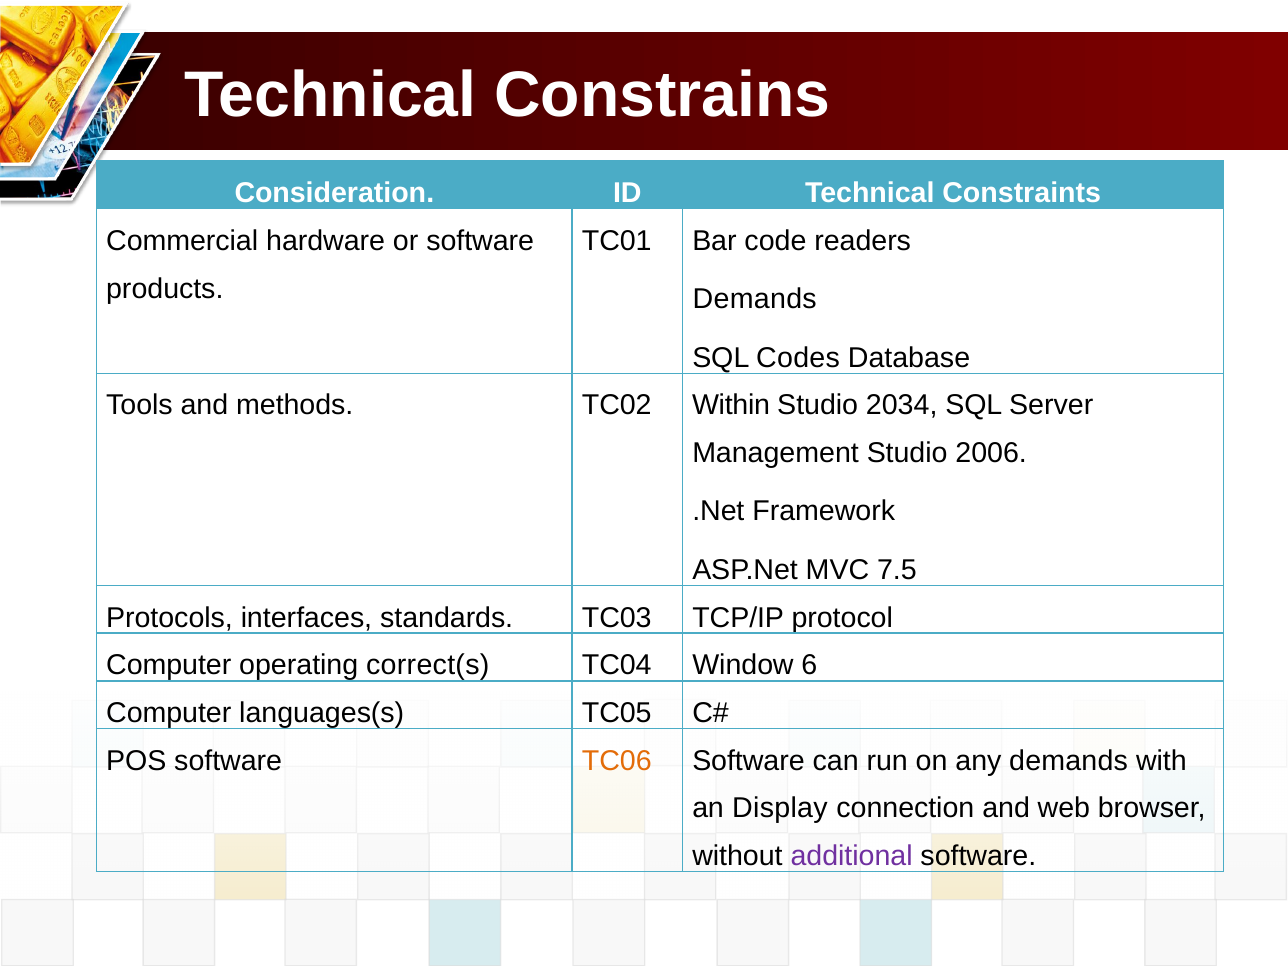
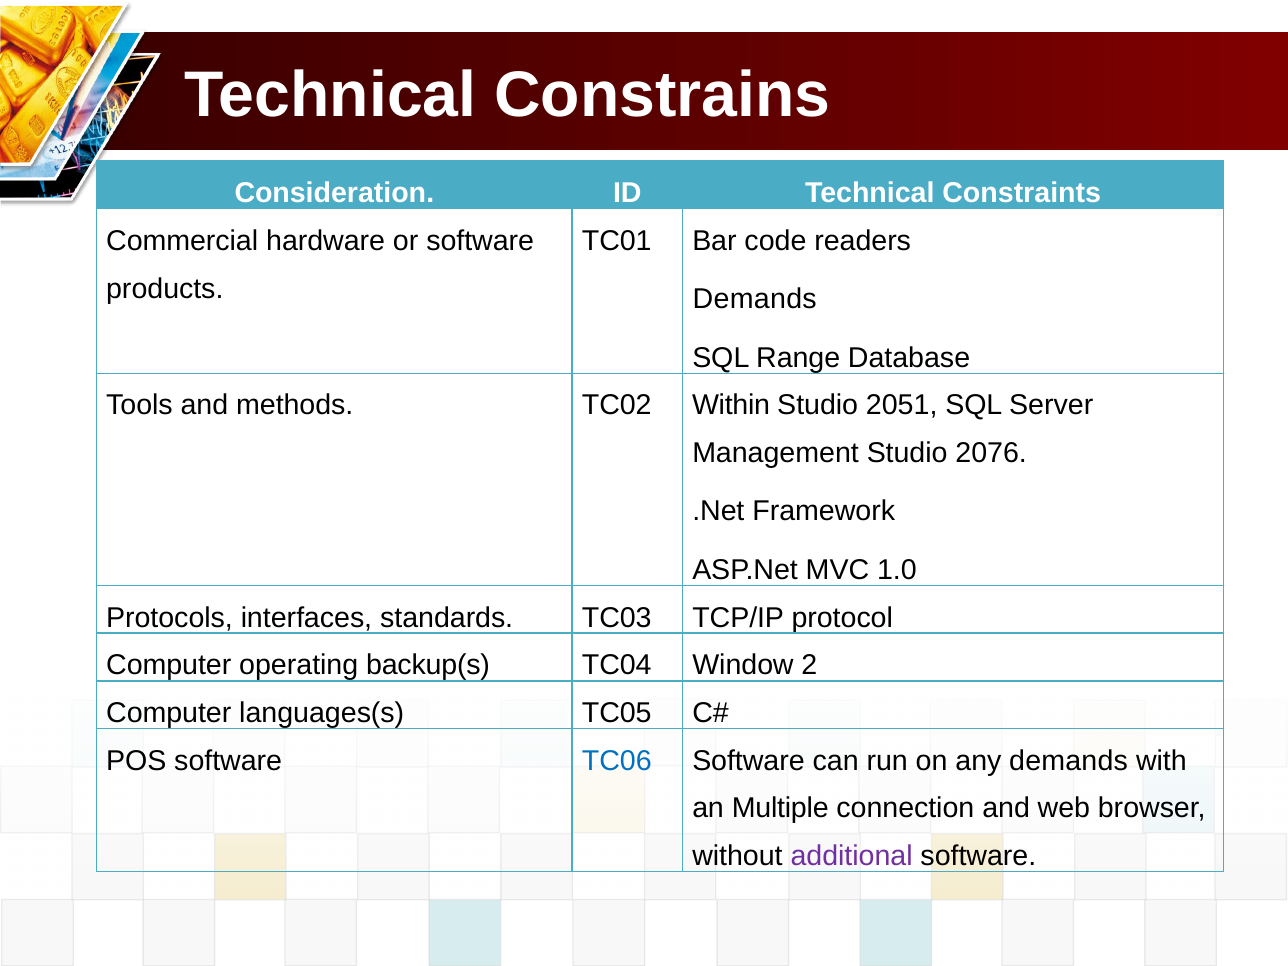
Codes: Codes -> Range (798, 358)
2034: 2034 -> 2051 (902, 405)
2006: 2006 -> 2076 (991, 453)
7.5: 7.5 -> 1.0 (897, 570)
correct(s: correct(s -> backup(s (428, 665)
6: 6 -> 2 (809, 665)
TC06 colour: orange -> blue (617, 761)
Display: Display -> Multiple (780, 808)
